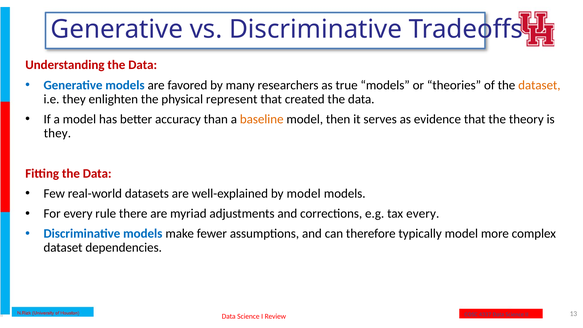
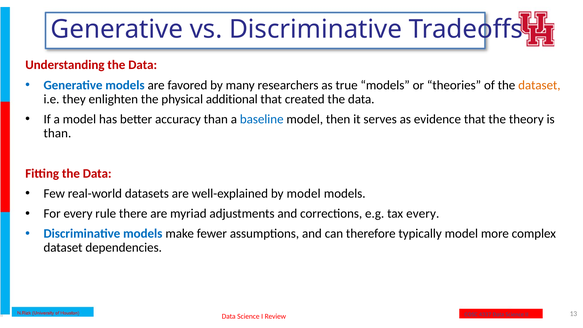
represent: represent -> additional (232, 99)
baseline colour: orange -> blue (262, 119)
they: they -> than (57, 133)
